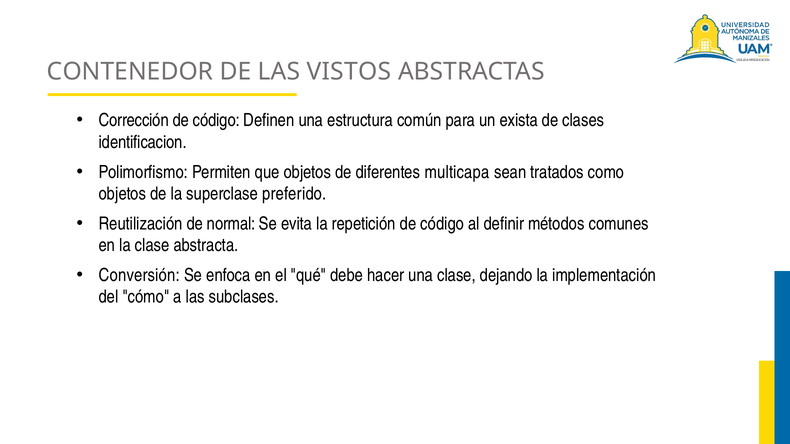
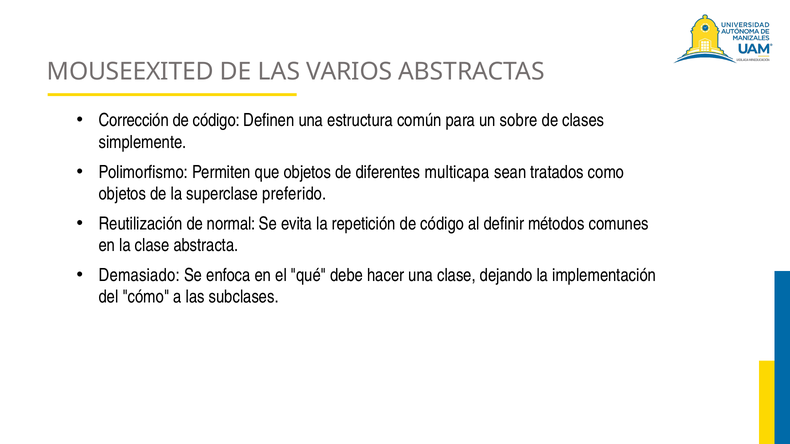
CONTENEDOR: CONTENEDOR -> MOUSEEXITED (130, 72)
VISTOS: VISTOS -> VARIOS (349, 72)
exista: exista -> sobre (519, 121)
identificacion: identificacion -> simplemente (143, 142)
Conversión: Conversión -> Demasiado (139, 276)
